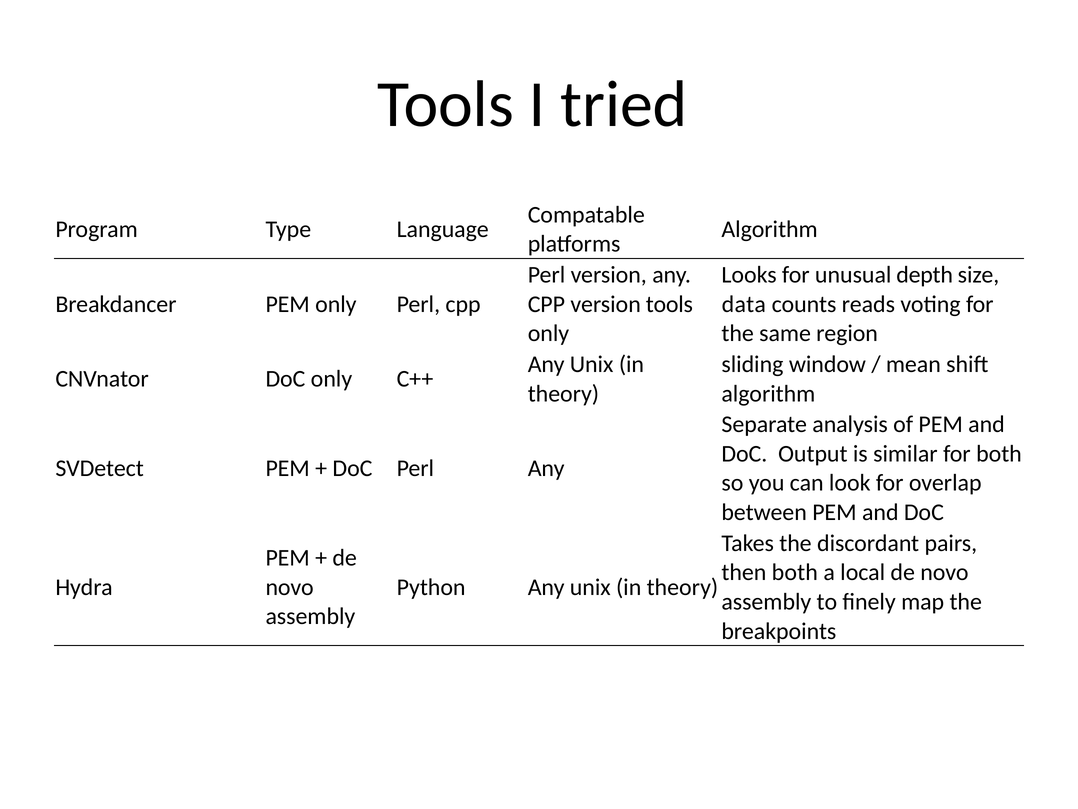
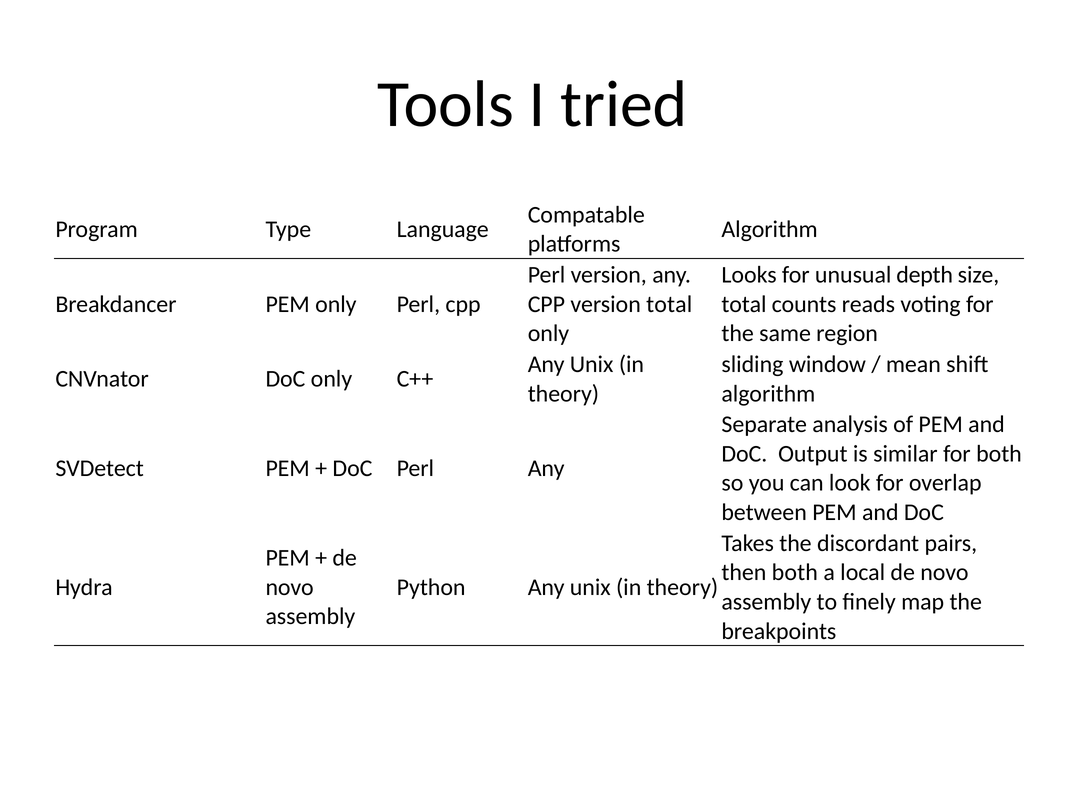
version tools: tools -> total (669, 304)
data: data -> total (744, 304)
